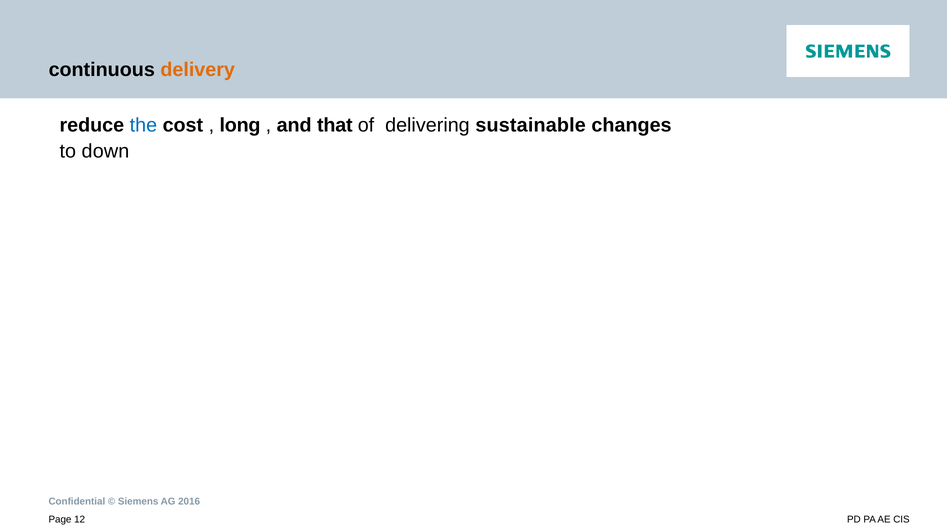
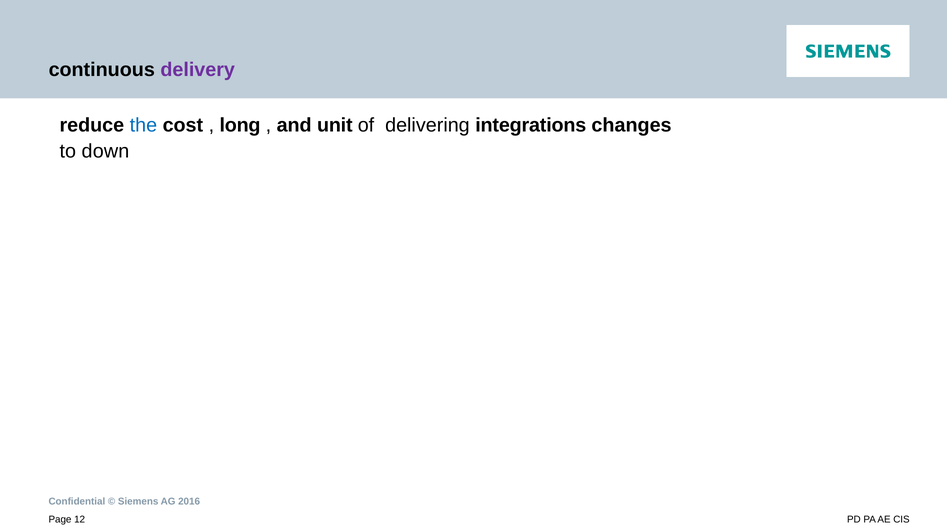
delivery colour: orange -> purple (198, 70)
that: that -> unit (335, 125)
sustainable: sustainable -> integrations (531, 125)
